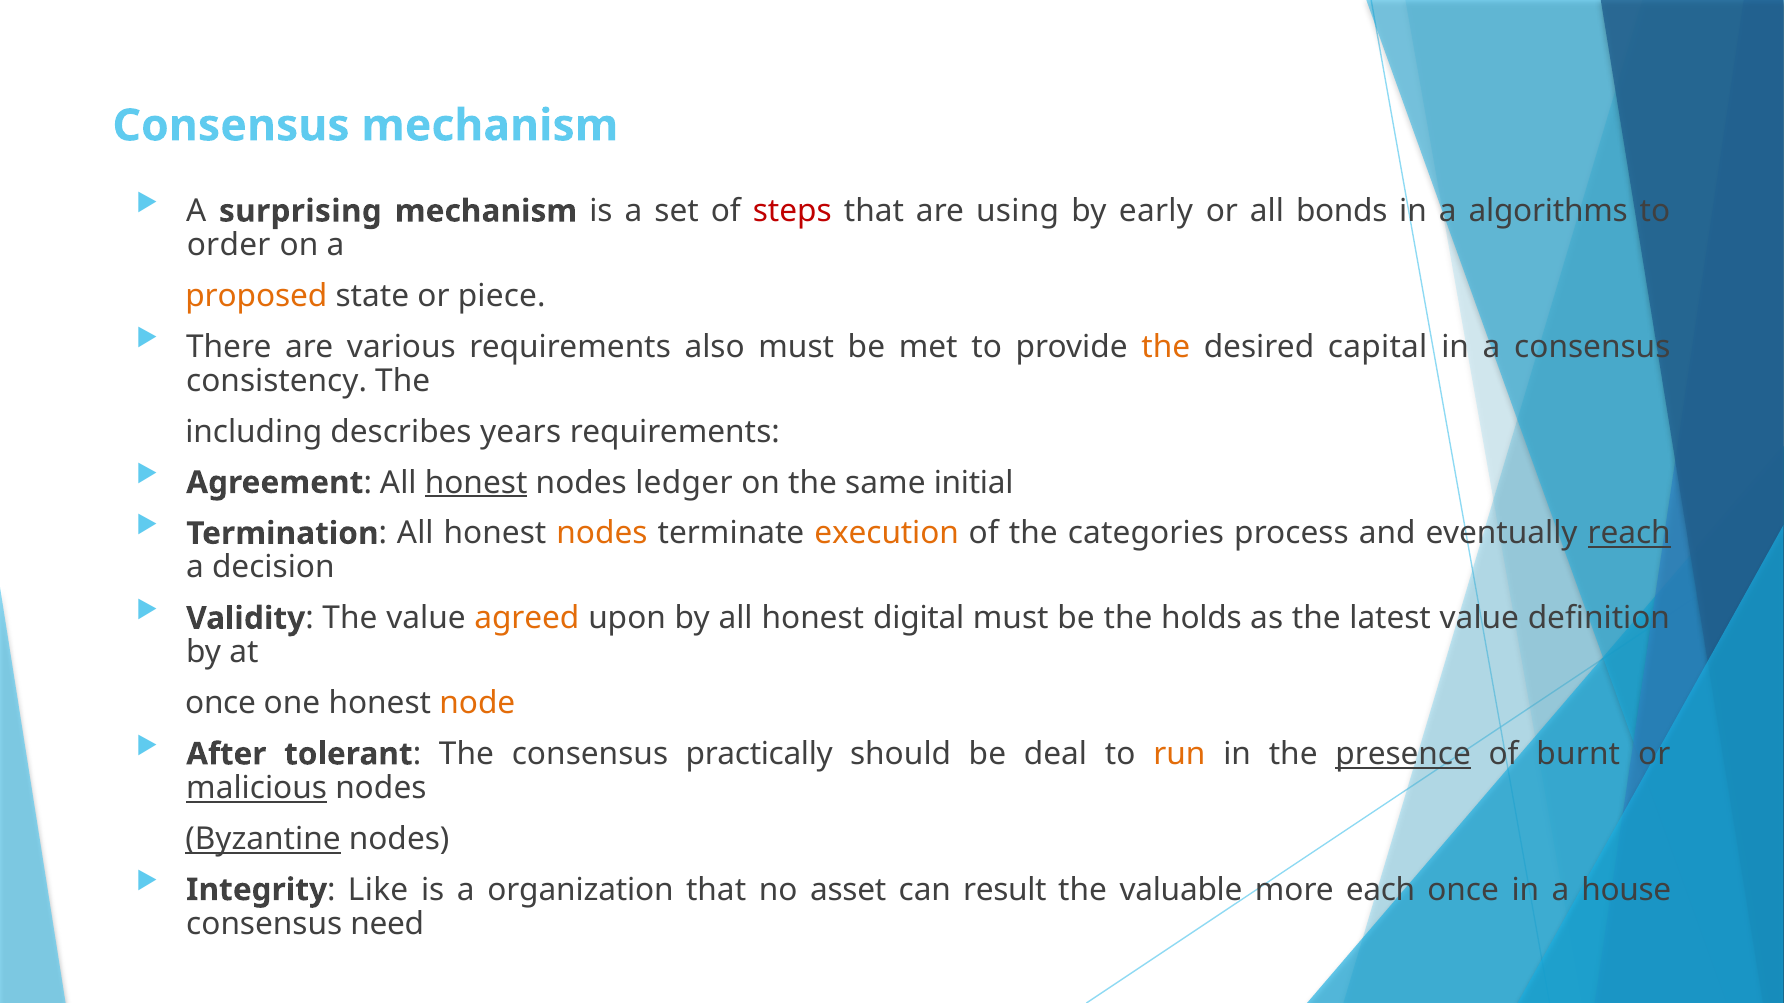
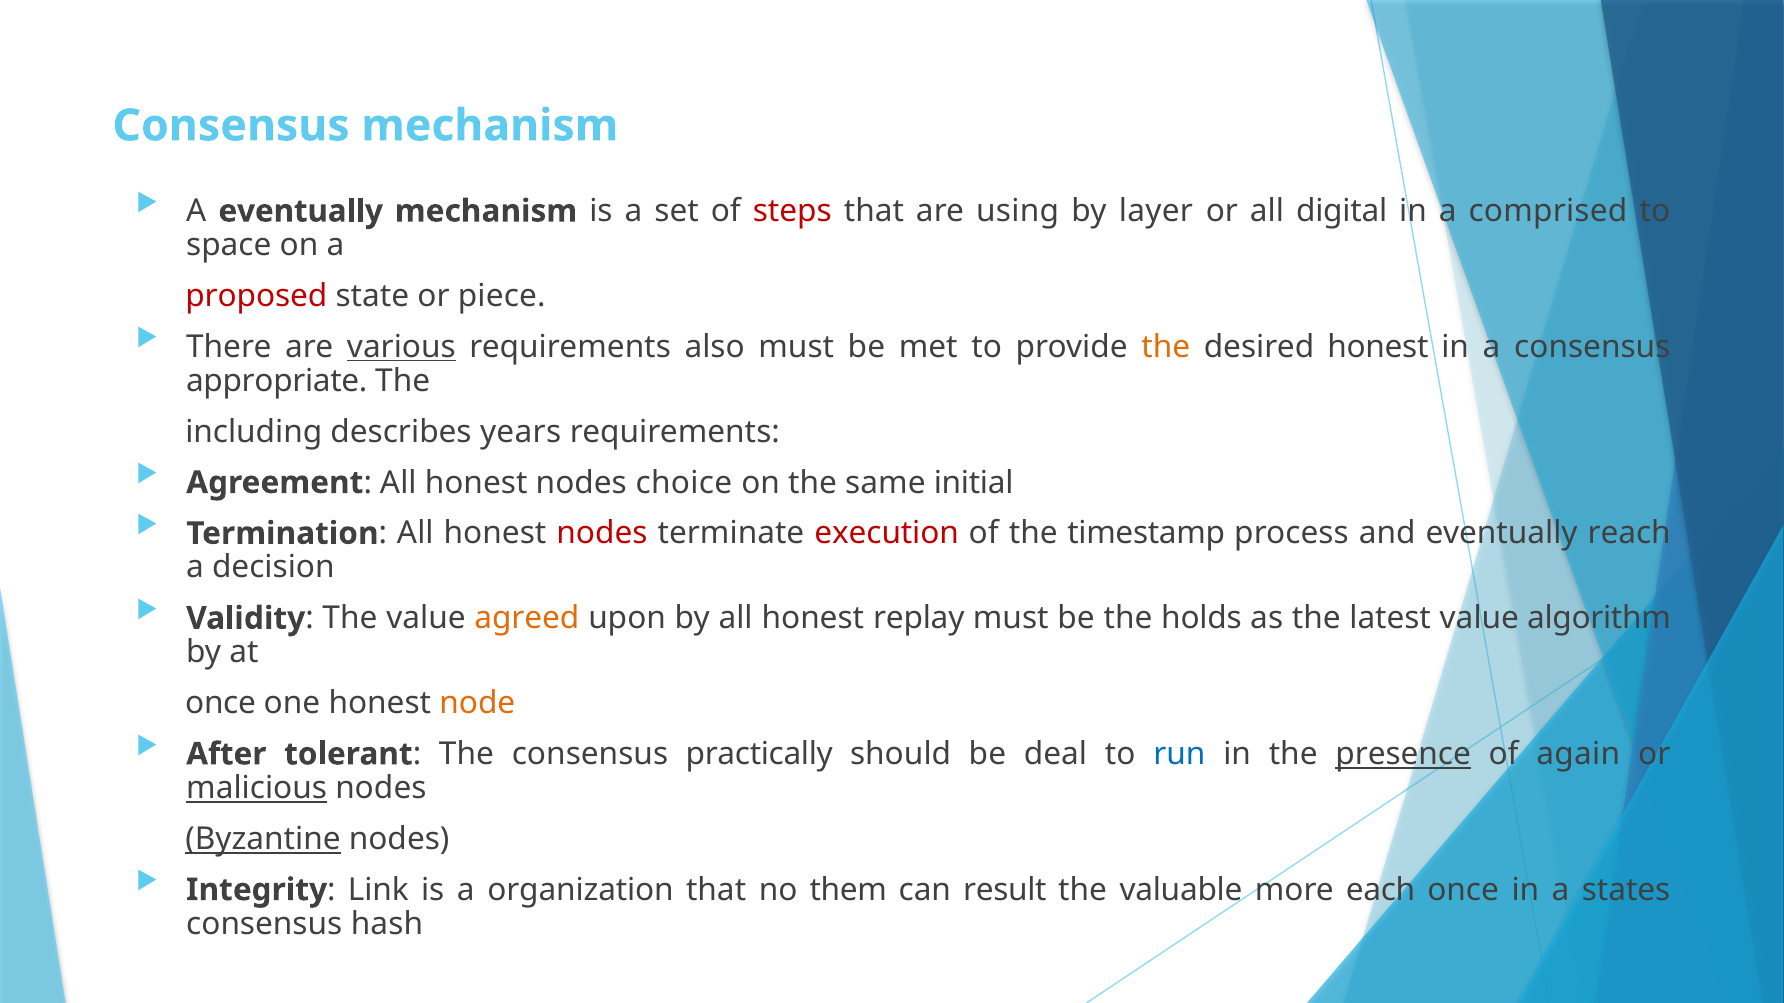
A surprising: surprising -> eventually (301, 211)
early: early -> layer (1156, 211)
bonds: bonds -> digital (1342, 211)
algorithms: algorithms -> comprised (1548, 211)
order: order -> space (229, 245)
proposed colour: orange -> red (256, 296)
various underline: none -> present (401, 347)
desired capital: capital -> honest (1378, 347)
consistency: consistency -> appropriate (277, 381)
honest underline: present -> none (476, 483)
ledger: ledger -> choice (684, 483)
nodes colour: orange -> red (602, 534)
execution colour: orange -> red (887, 534)
categories: categories -> timestamp (1146, 534)
reach underline: present -> none (1629, 534)
digital: digital -> replay (919, 619)
definition: definition -> algorithm (1599, 619)
run colour: orange -> blue (1179, 754)
burnt: burnt -> again (1578, 754)
Like: Like -> Link (378, 890)
asset: asset -> them (848, 890)
house: house -> states (1626, 890)
need: need -> hash (387, 924)
